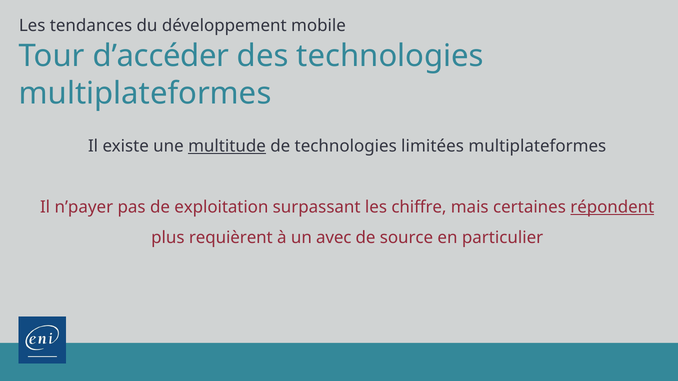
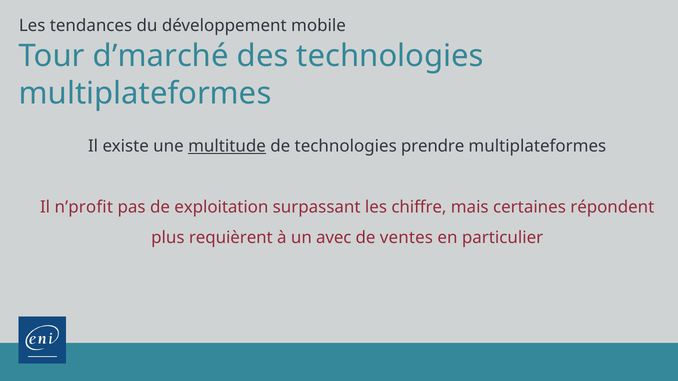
d’accéder: d’accéder -> d’marché (161, 56)
limitées: limitées -> prendre (433, 146)
n’payer: n’payer -> n’profit (84, 207)
répondent underline: present -> none (612, 207)
source: source -> ventes (406, 238)
